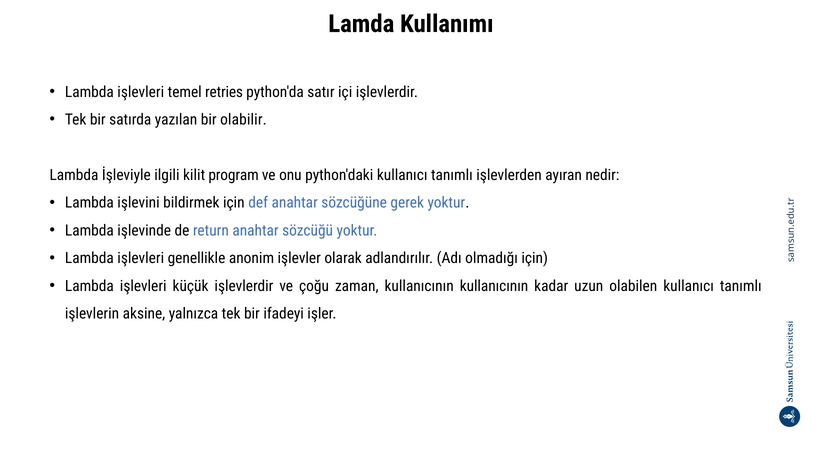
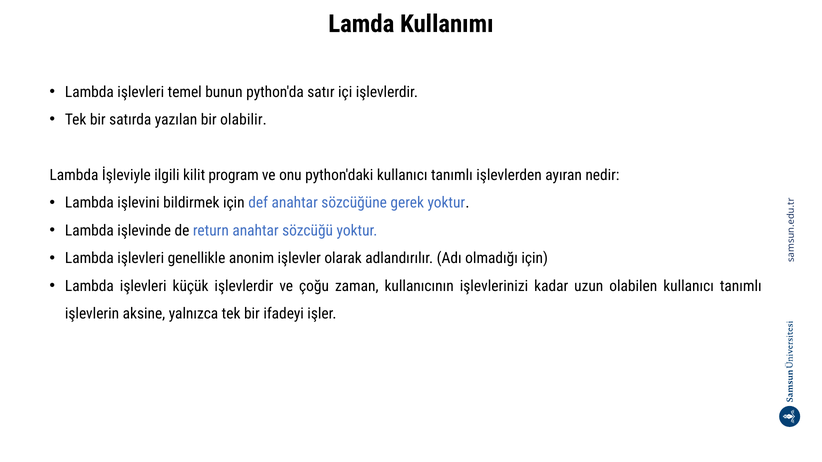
retries: retries -> bunun (224, 92)
kullanıcının kullanıcının: kullanıcının -> işlevlerinizi (494, 286)
